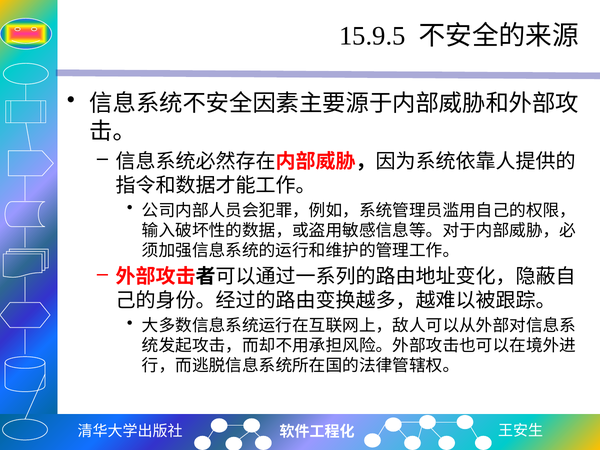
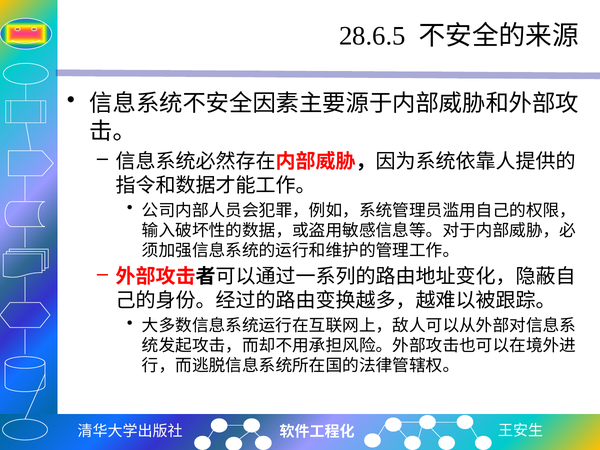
15.9.5: 15.9.5 -> 28.6.5 (372, 36)
